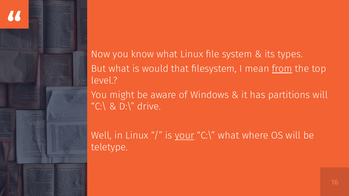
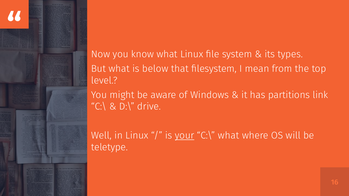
would: would -> below (155, 69)
from underline: present -> none (282, 69)
partitions will: will -> link (320, 95)
